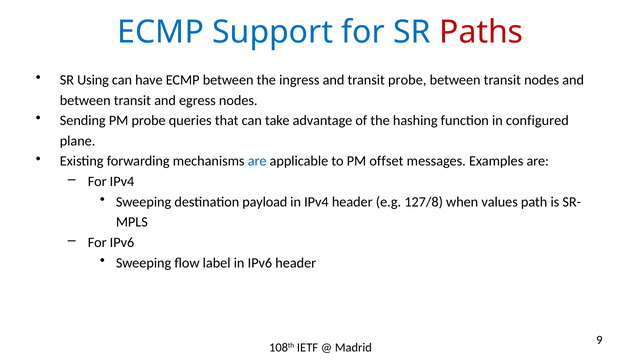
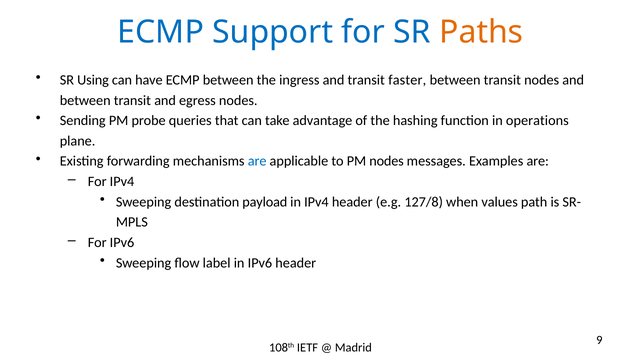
Paths colour: red -> orange (481, 32)
transit probe: probe -> faster (407, 80)
configured: configured -> operations (537, 120)
PM offset: offset -> nodes (387, 161)
